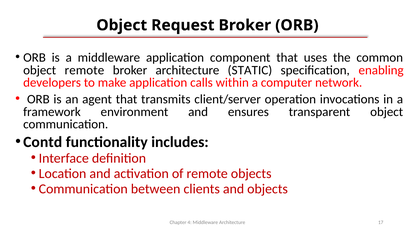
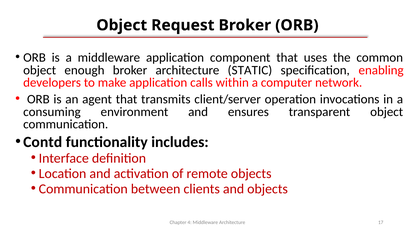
object remote: remote -> enough (84, 70)
framework: framework -> consuming (52, 112)
